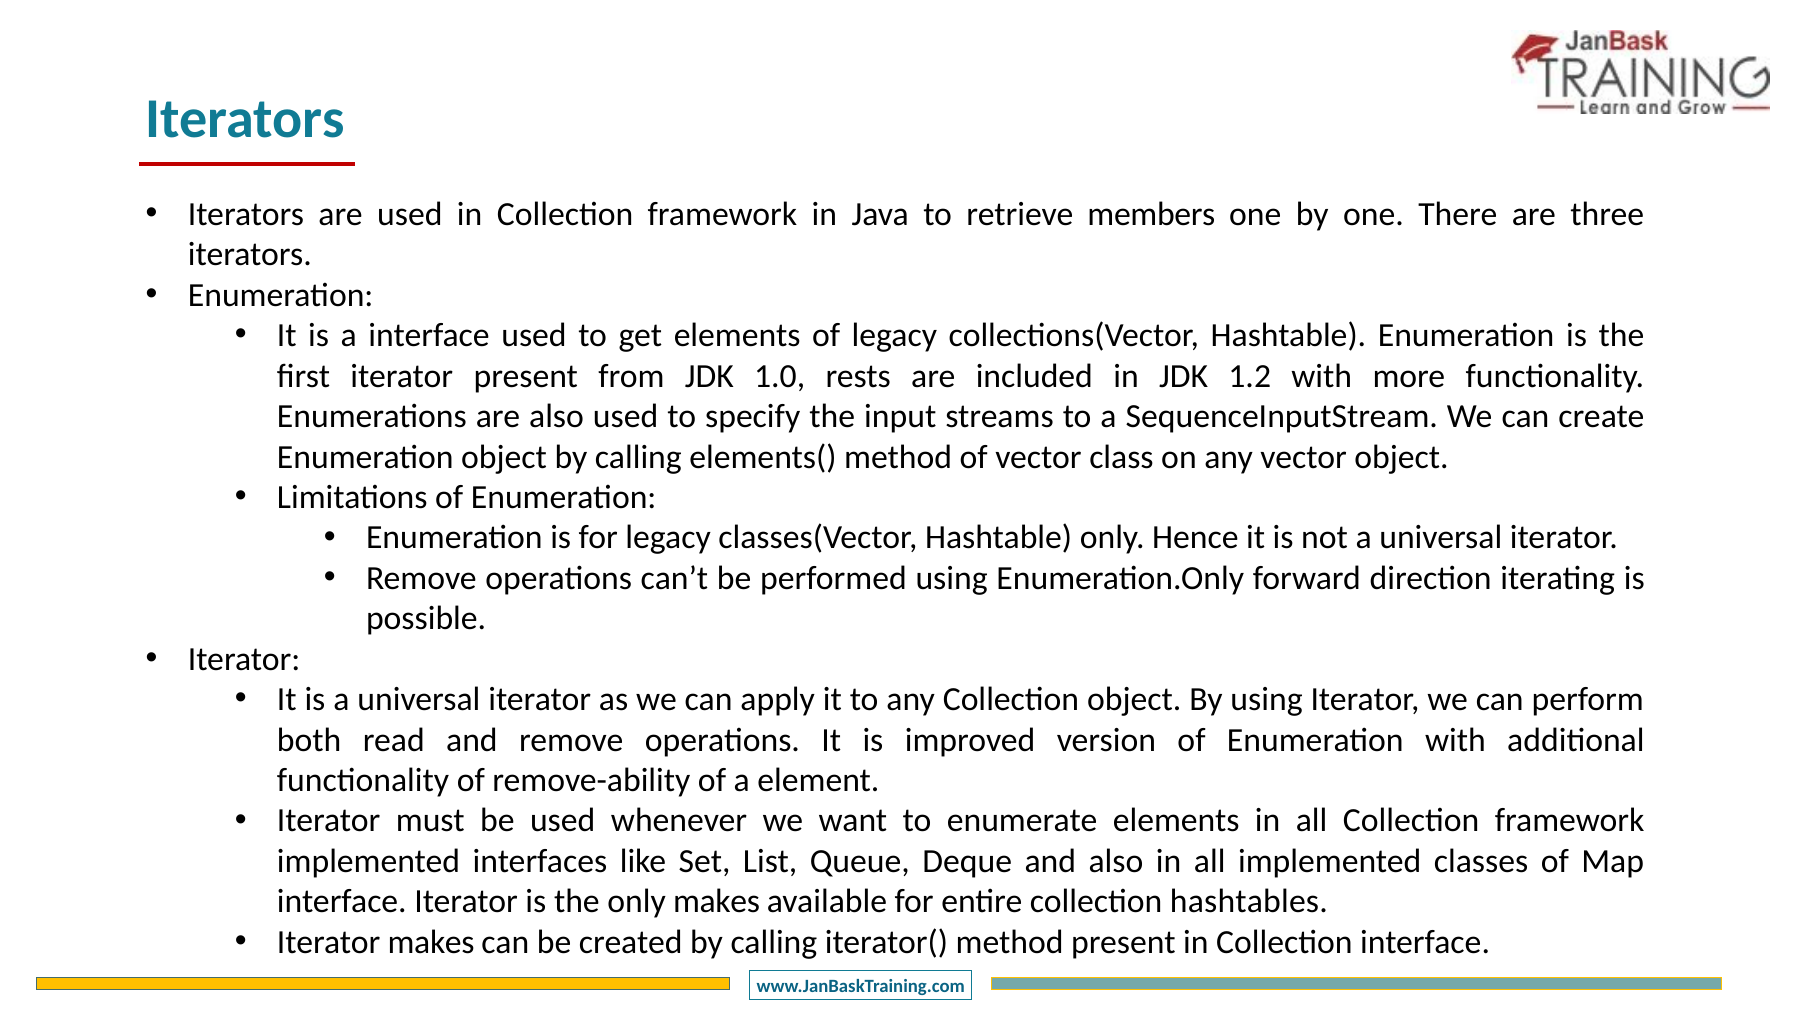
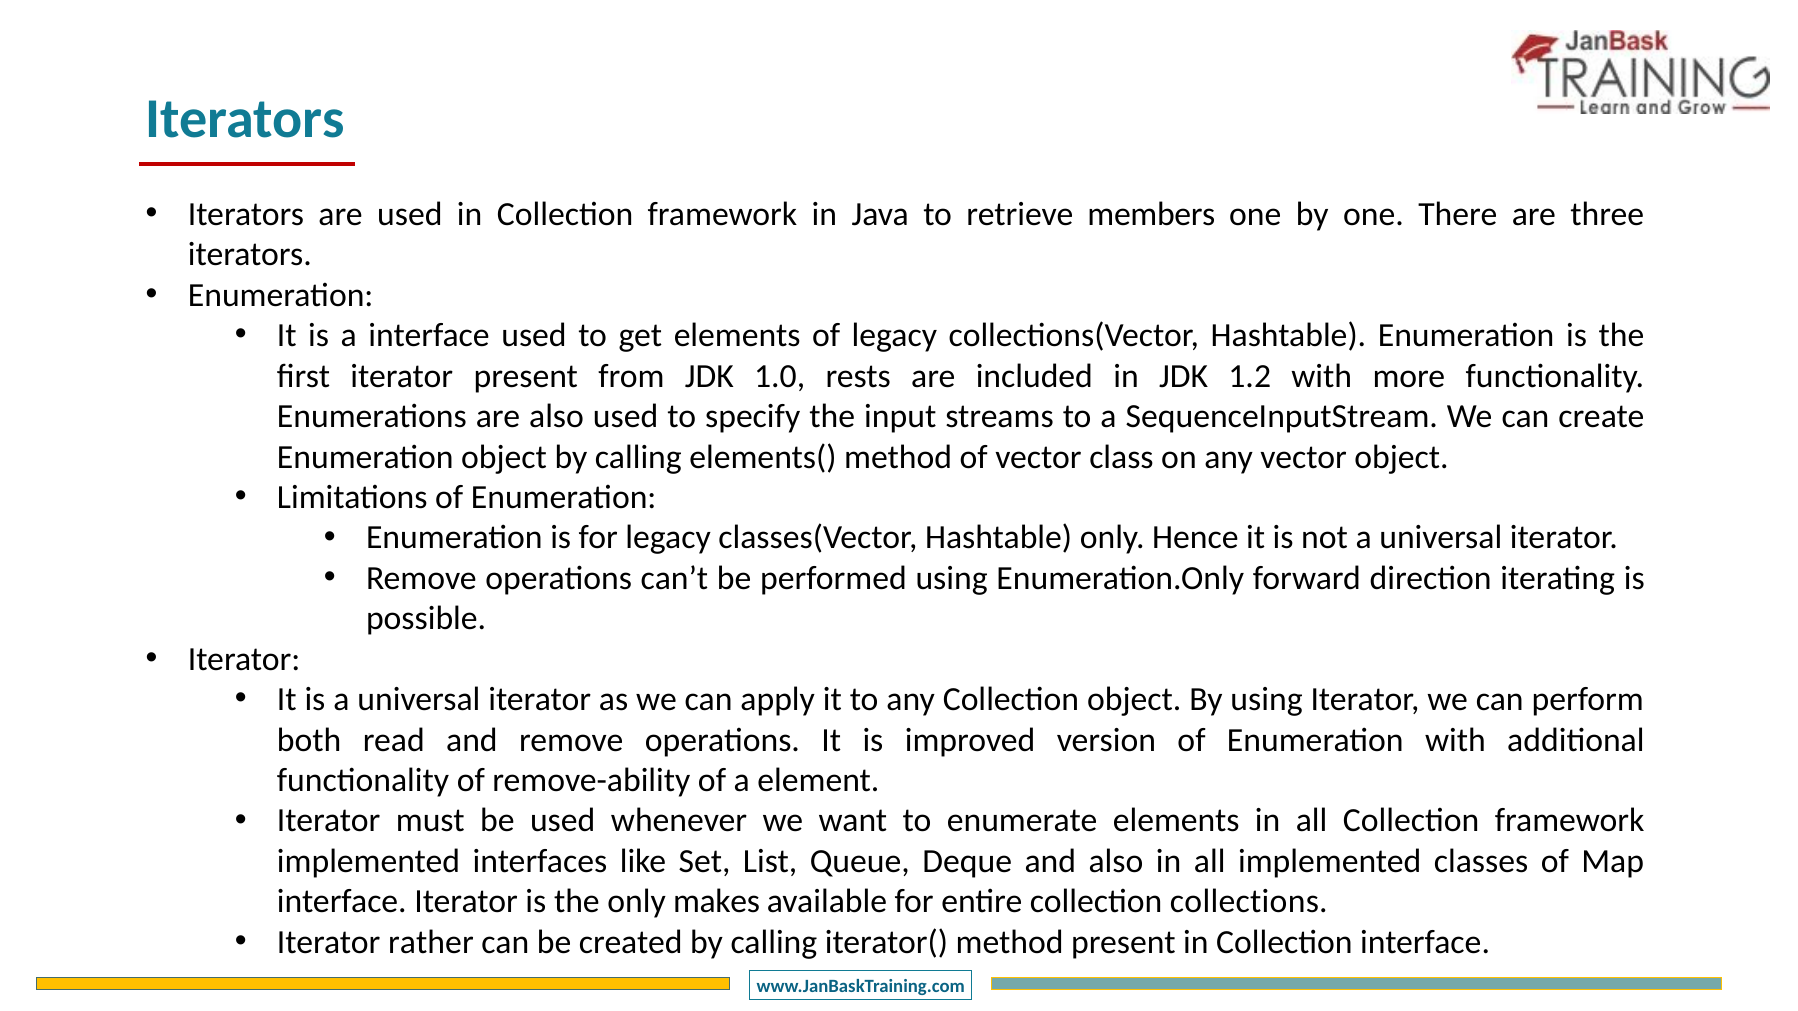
hashtables: hashtables -> collections (1249, 902)
Iterator makes: makes -> rather (431, 943)
